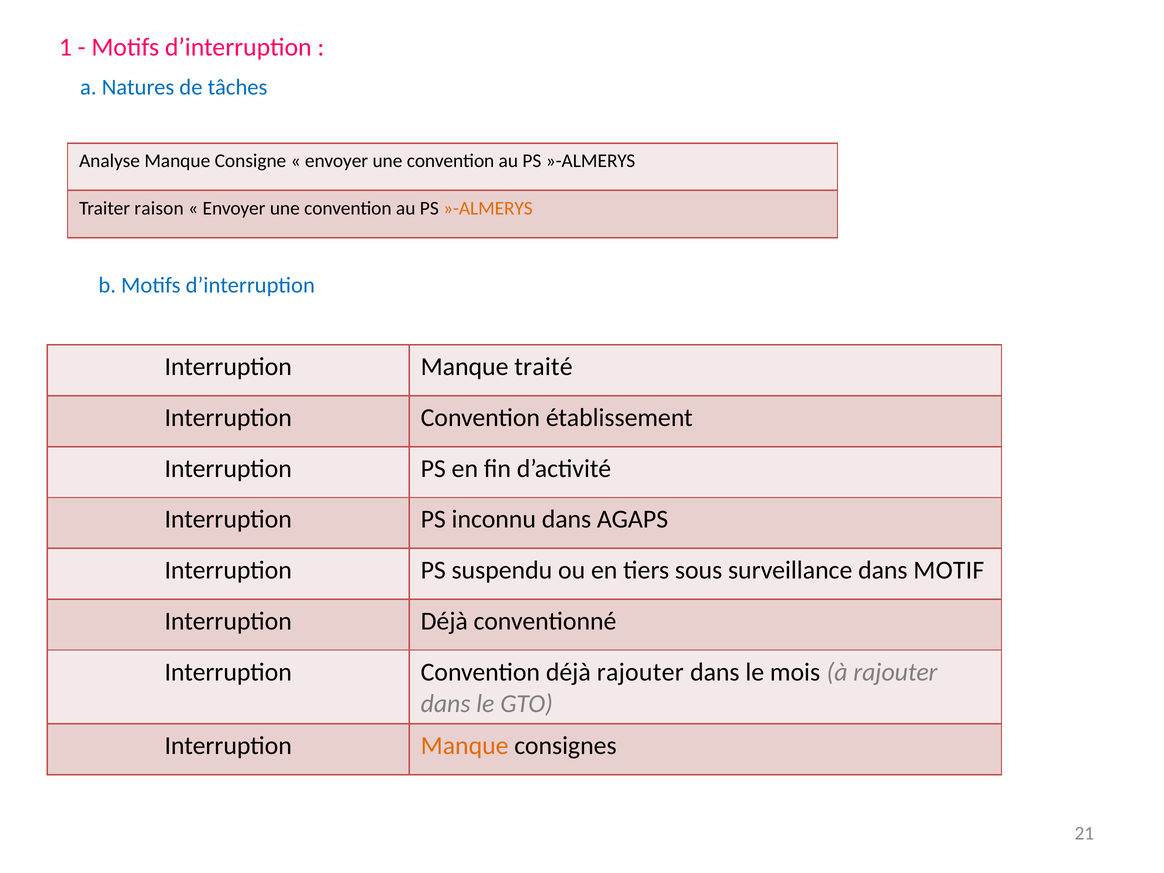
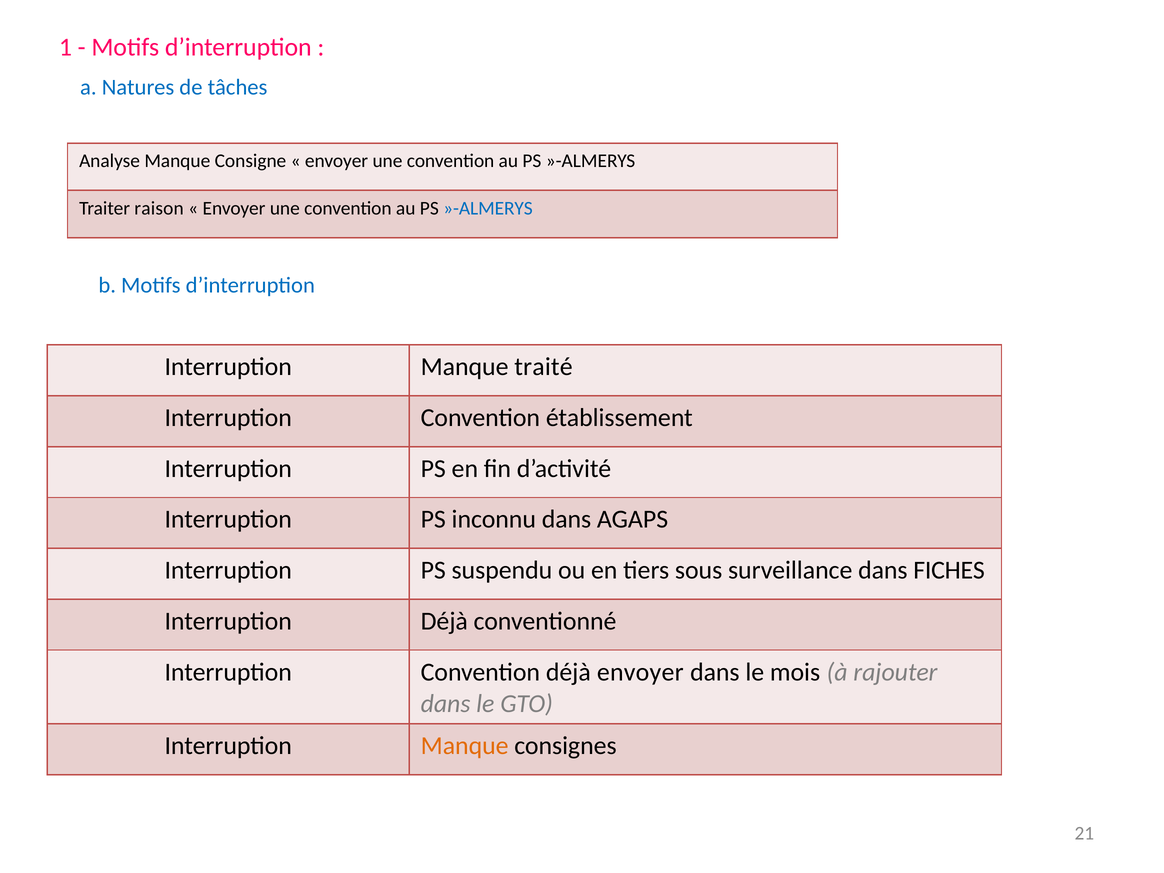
»-ALMERYS colour: orange -> blue (488, 208)
MOTIF: MOTIF -> FICHES (949, 570)
déjà rajouter: rajouter -> envoyer (640, 672)
